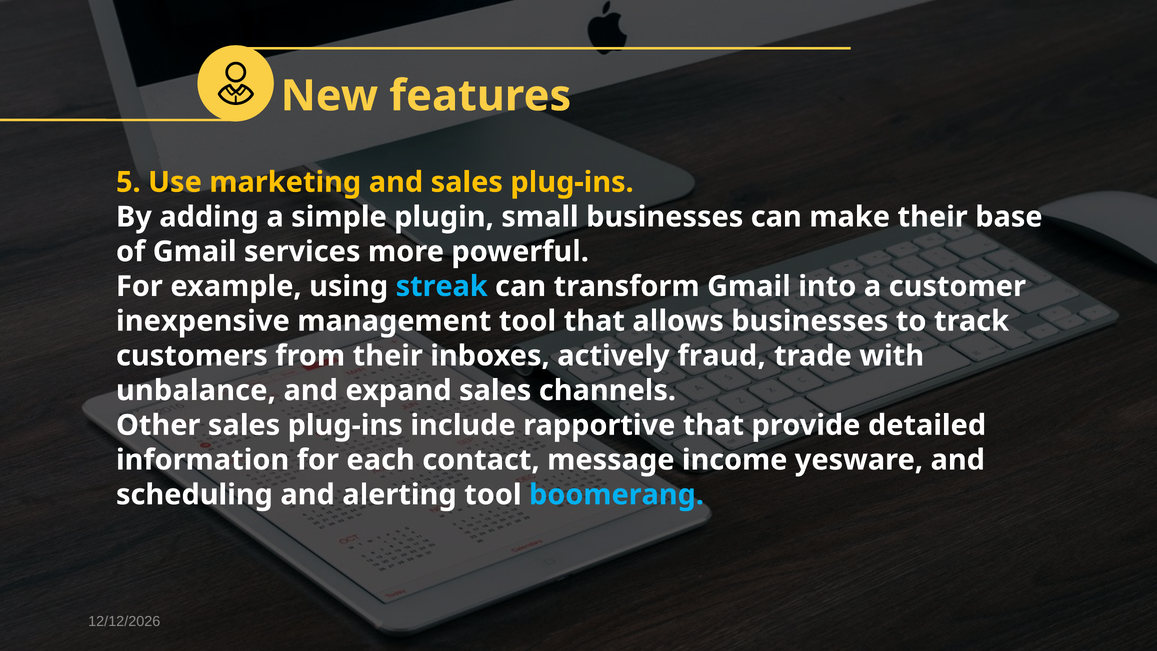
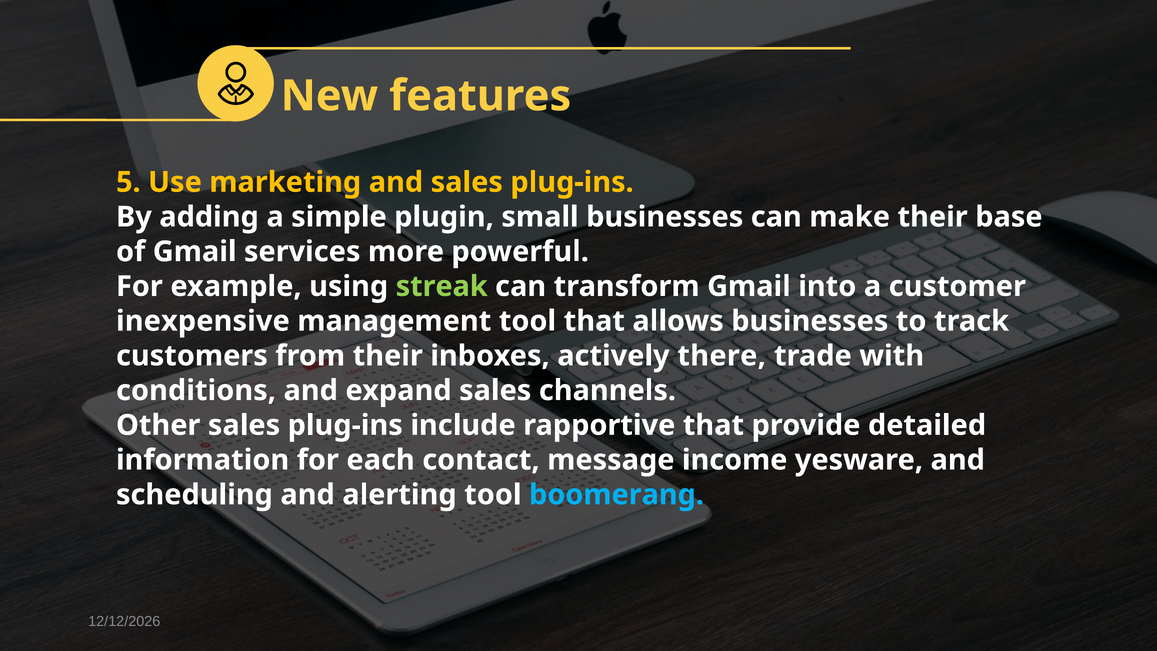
streak colour: light blue -> light green (442, 286)
fraud: fraud -> there (722, 356)
unbalance: unbalance -> conditions (196, 390)
